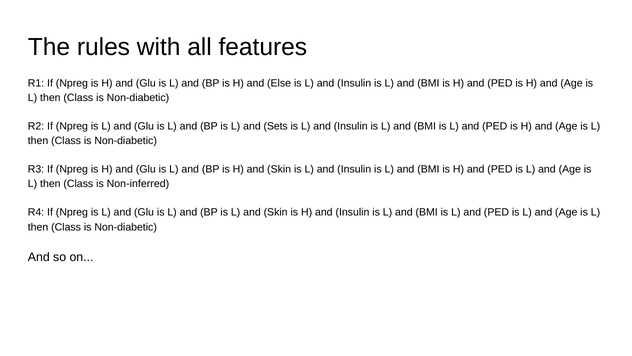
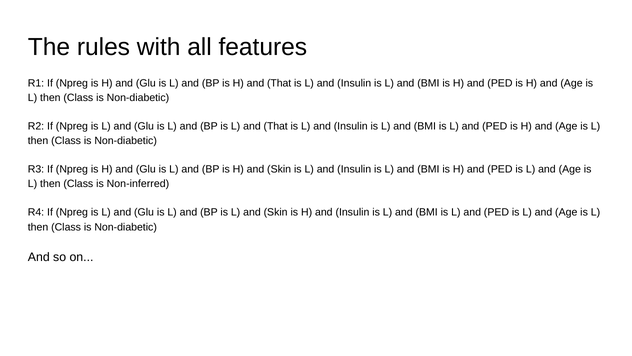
H and Else: Else -> That (279, 83)
L and Sets: Sets -> That (276, 126)
